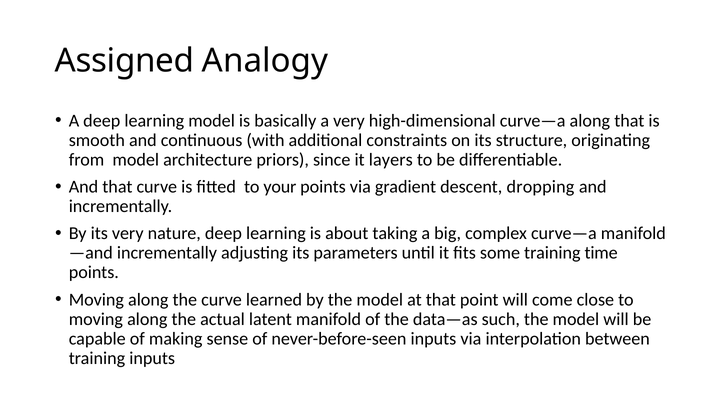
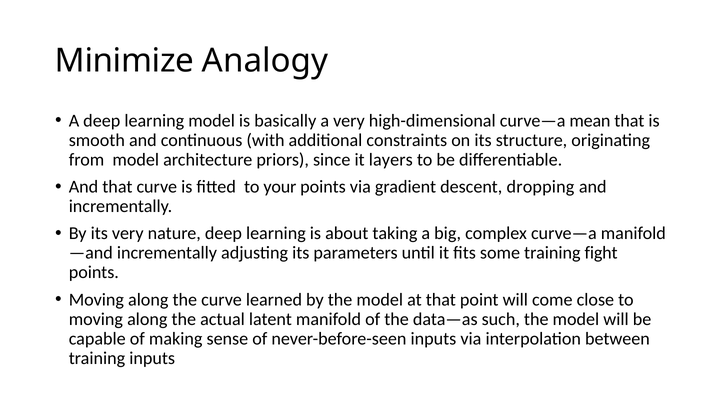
Assigned: Assigned -> Minimize (124, 61)
curve—a along: along -> mean (590, 121)
time: time -> fight (601, 253)
